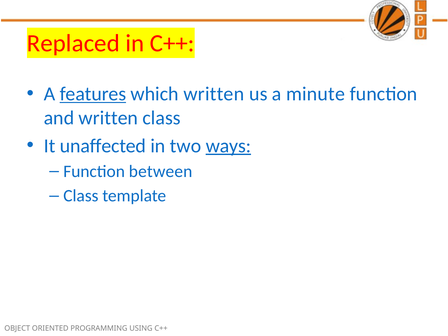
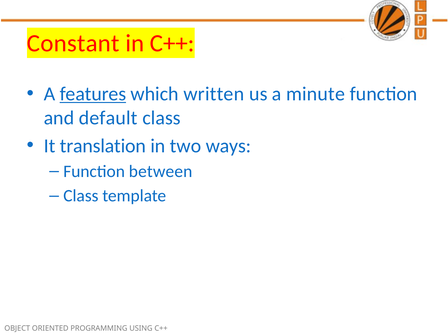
Replaced: Replaced -> Constant (73, 43)
and written: written -> default (108, 118)
unaffected: unaffected -> translation (103, 146)
ways underline: present -> none (228, 146)
